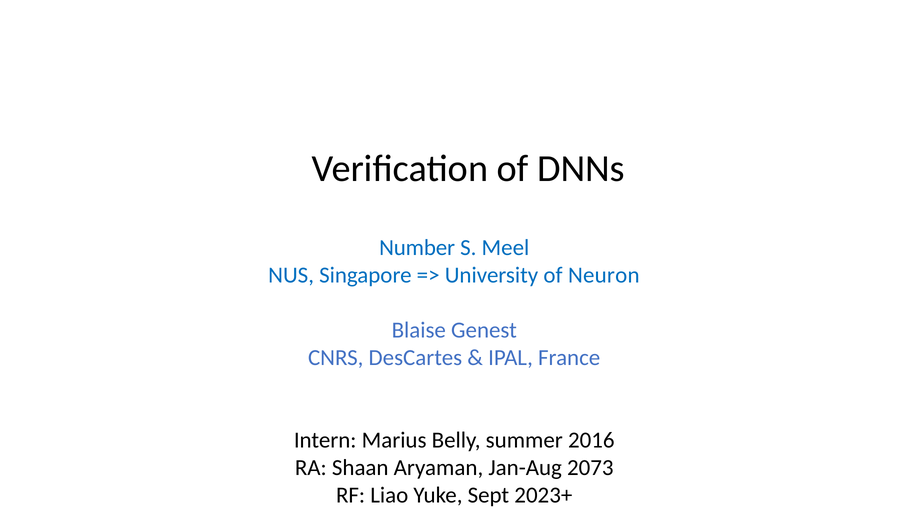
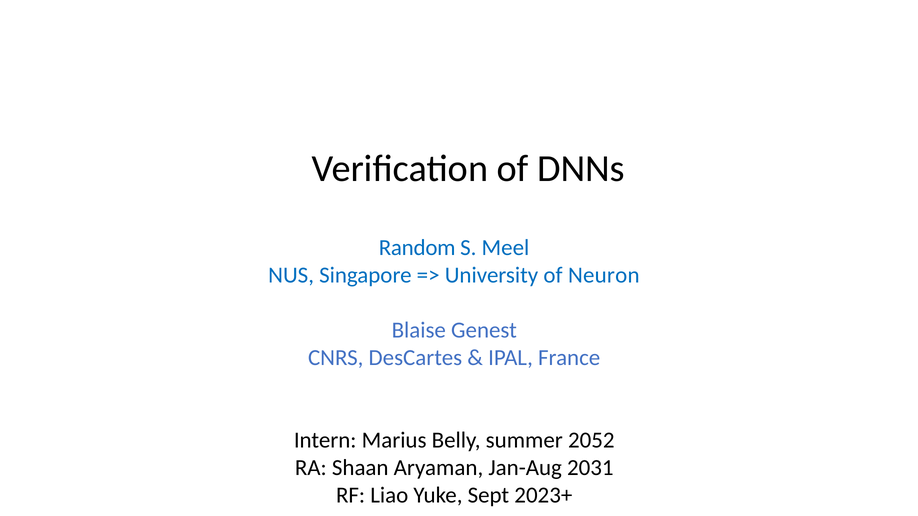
Number: Number -> Random (417, 248)
2016: 2016 -> 2052 (591, 441)
2073: 2073 -> 2031 (590, 468)
